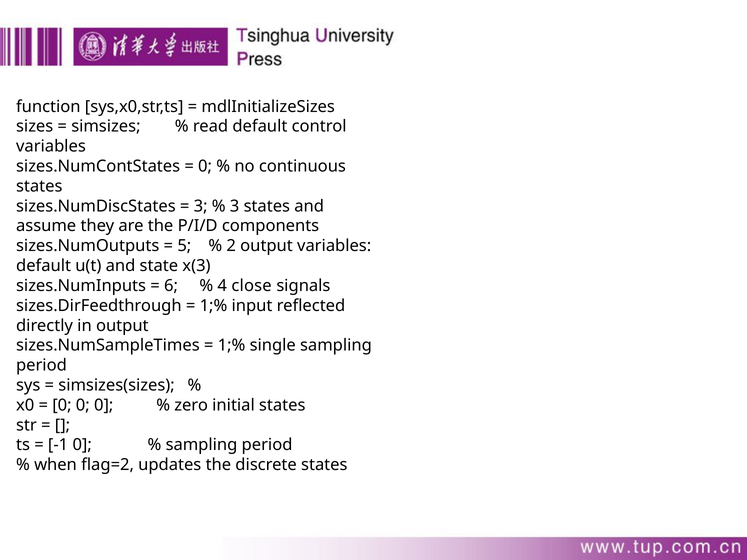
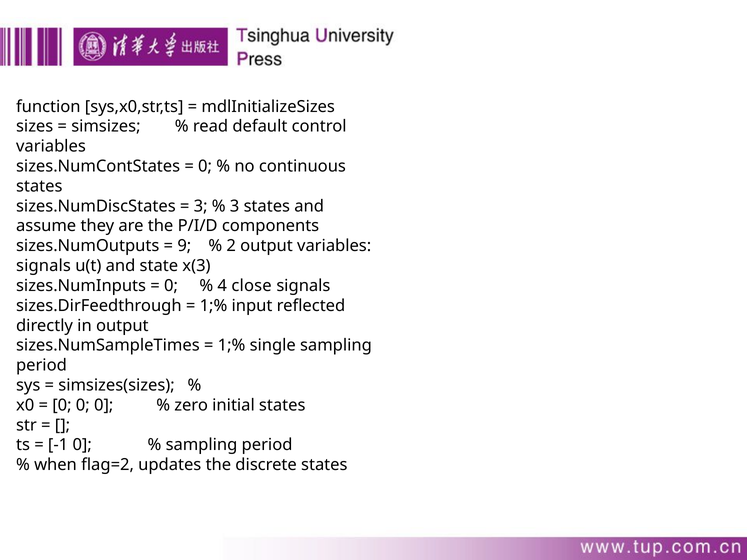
5: 5 -> 9 (184, 246)
default: default -> signals (44, 266)
6: 6 -> 0 (171, 286)
